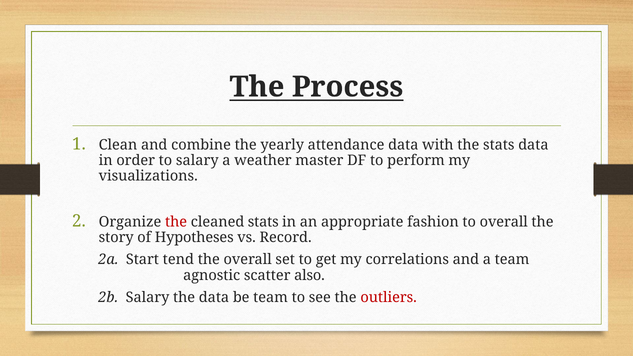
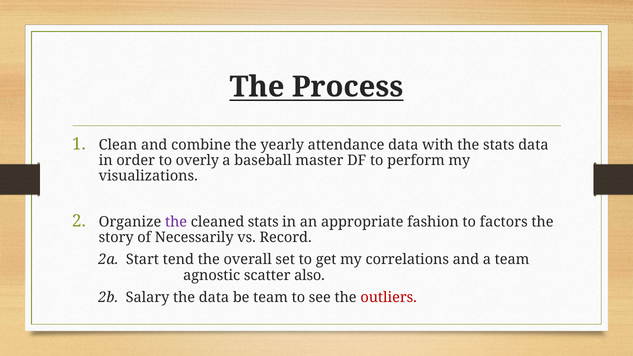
to salary: salary -> overly (197, 161)
weather: weather -> baseball (263, 161)
the colour: red -> purple (176, 222)
to overall: overall -> factors (504, 222)
Hypotheses: Hypotheses -> Necessarily (194, 238)
